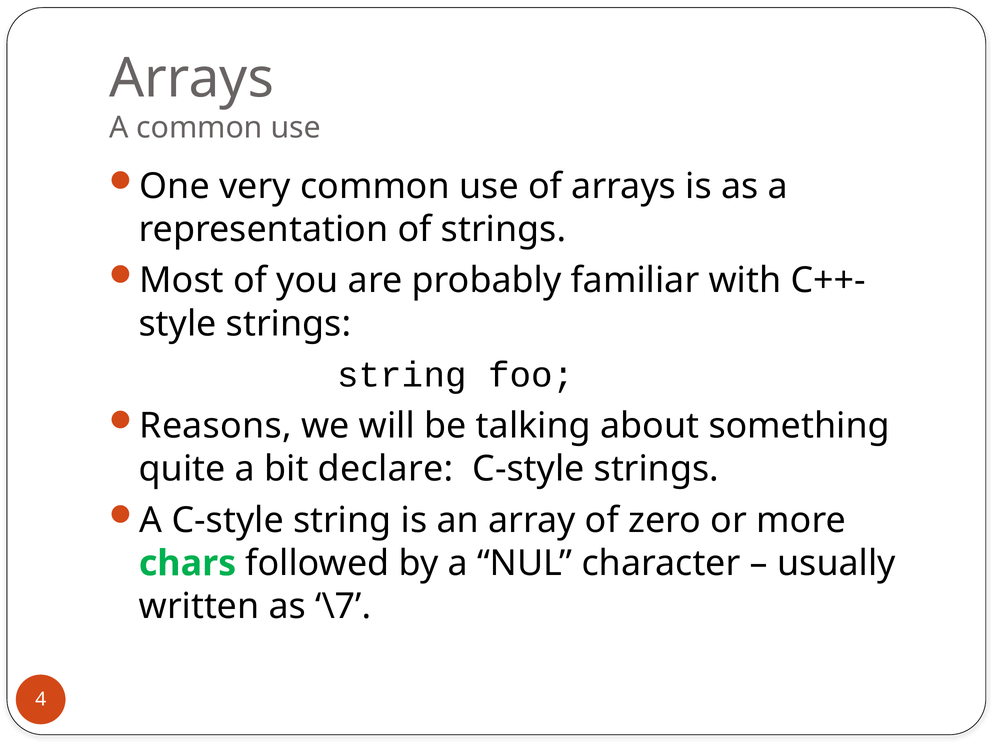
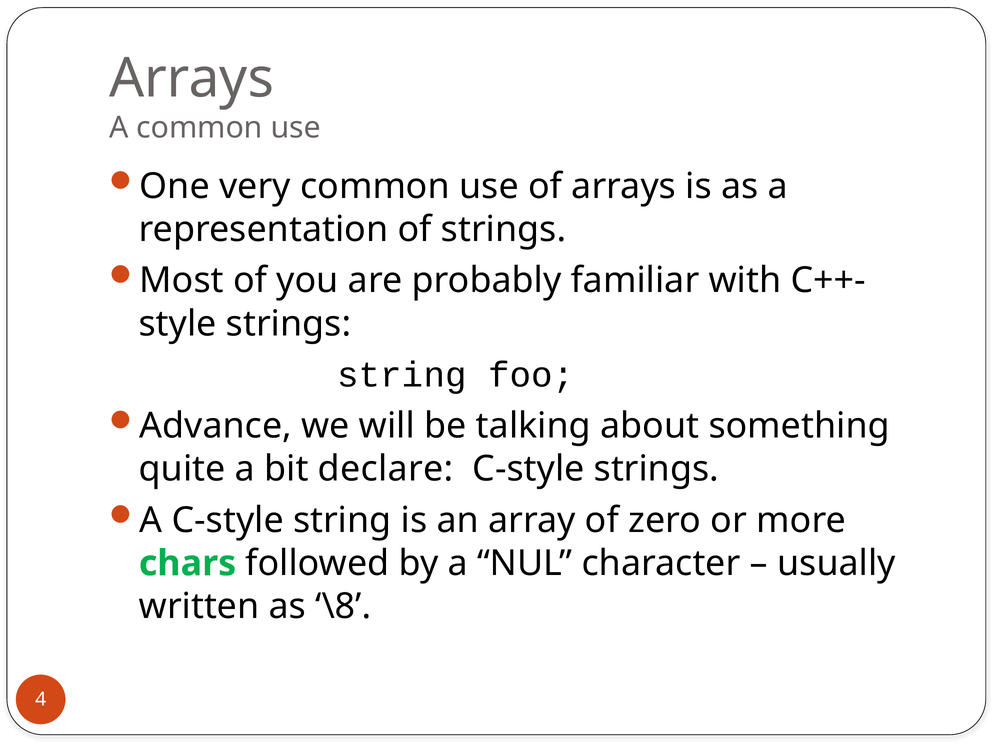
Reasons: Reasons -> Advance (216, 426)
\7: \7 -> \8 (343, 606)
